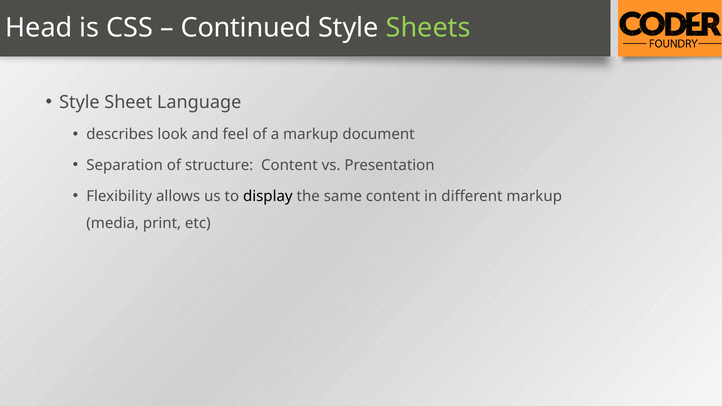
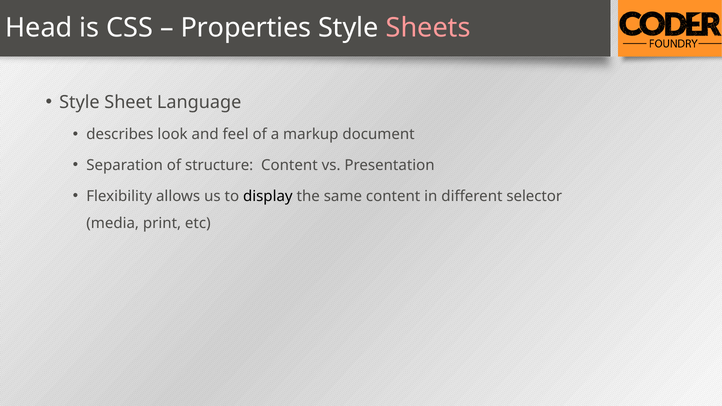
Continued: Continued -> Properties (246, 28)
Sheets colour: light green -> pink (428, 28)
different markup: markup -> selector (534, 196)
